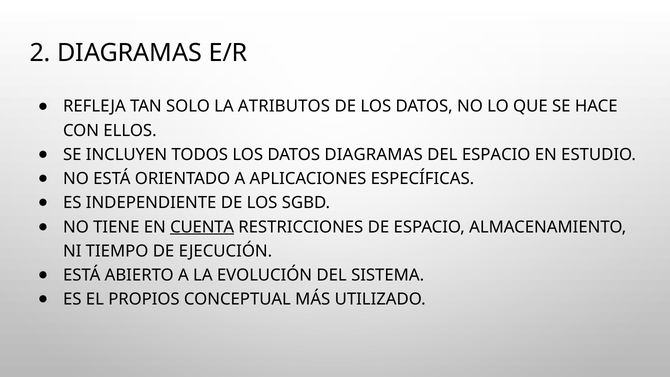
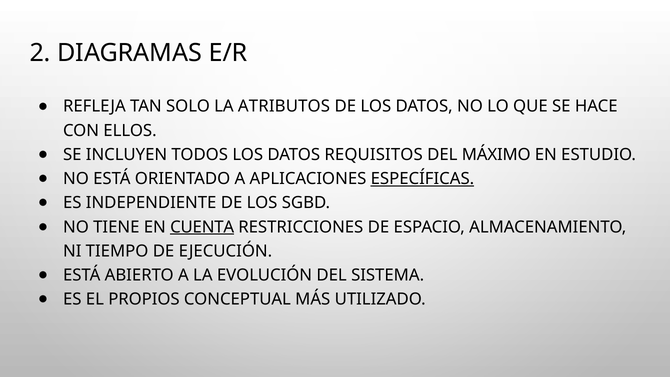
DATOS DIAGRAMAS: DIAGRAMAS -> REQUISITOS (374, 155)
DEL ESPACIO: ESPACIO -> MÁXIMO (496, 155)
ESPECÍFICAS underline: none -> present (422, 179)
